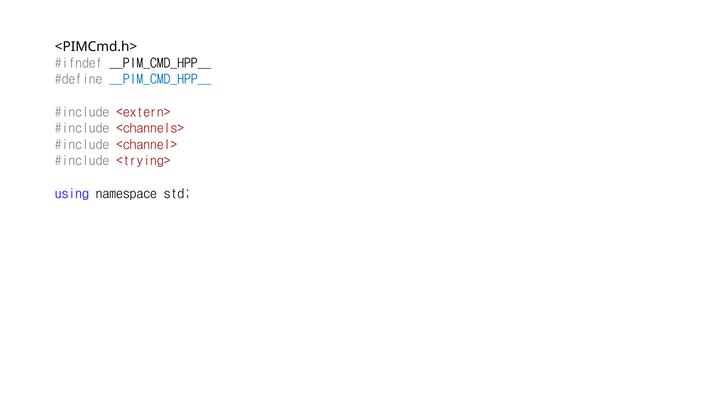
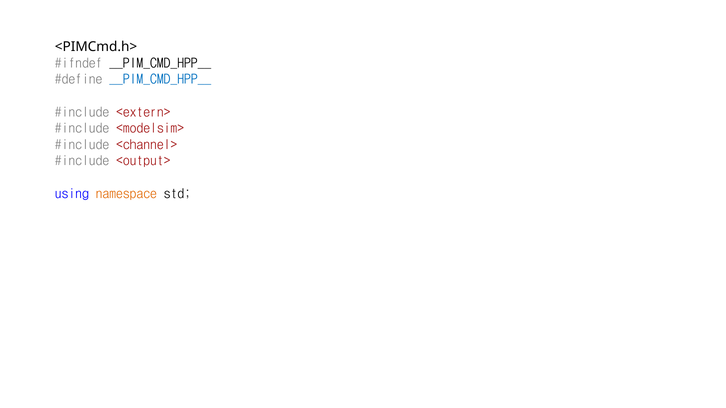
<channels>: <channels> -> <modelsim> (150, 128)
<trying>: <trying> -> <output> (143, 161)
namespace colour: black -> orange (126, 194)
